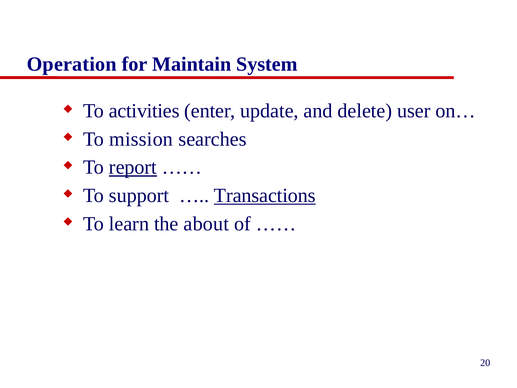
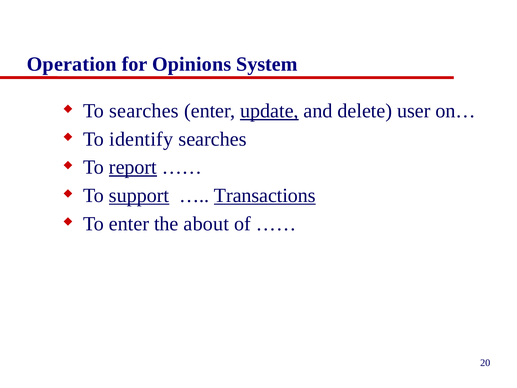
Maintain: Maintain -> Opinions (192, 64)
To activities: activities -> searches (144, 111)
update underline: none -> present (269, 111)
mission: mission -> identify (141, 139)
support underline: none -> present (139, 195)
To learn: learn -> enter (129, 224)
